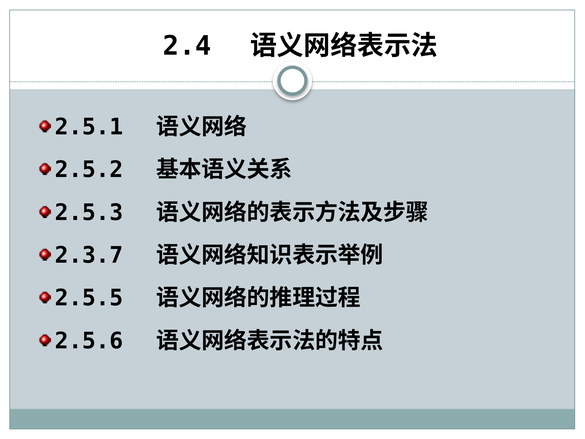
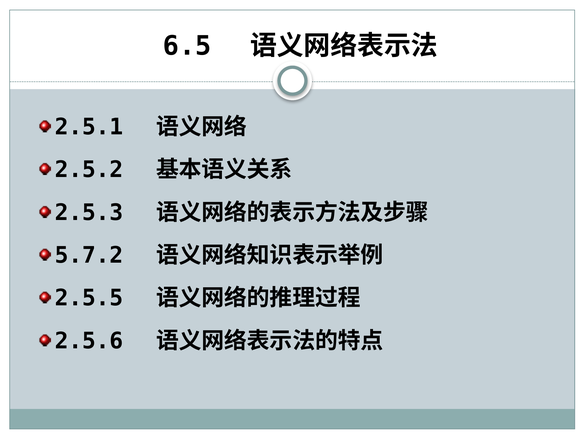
2.4: 2.4 -> 6.5 (187, 46)
2.3.7: 2.3.7 -> 5.7.2 (89, 255)
